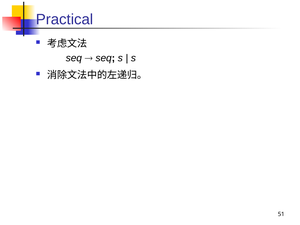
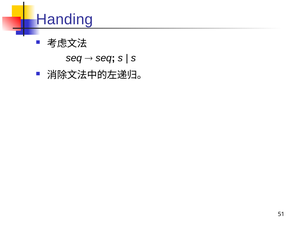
Practical: Practical -> Handing (64, 20)
